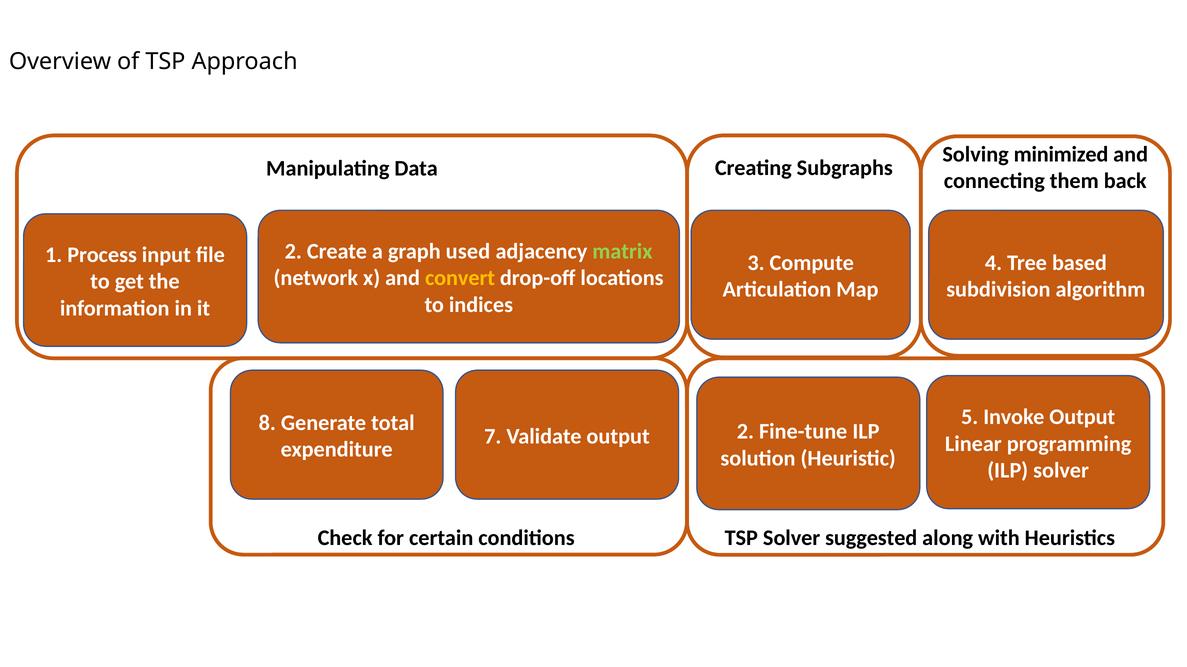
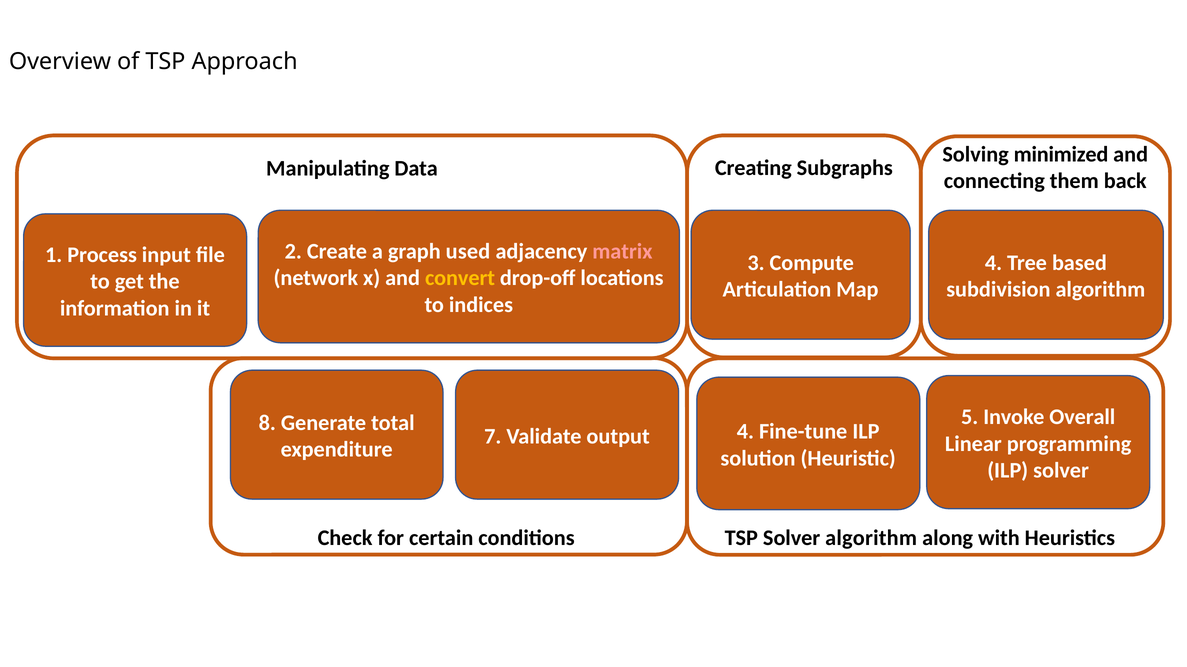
matrix colour: light green -> pink (622, 252)
Invoke Output: Output -> Overall (1082, 417)
output 2: 2 -> 4 (745, 432)
Solver suggested: suggested -> algorithm (871, 539)
